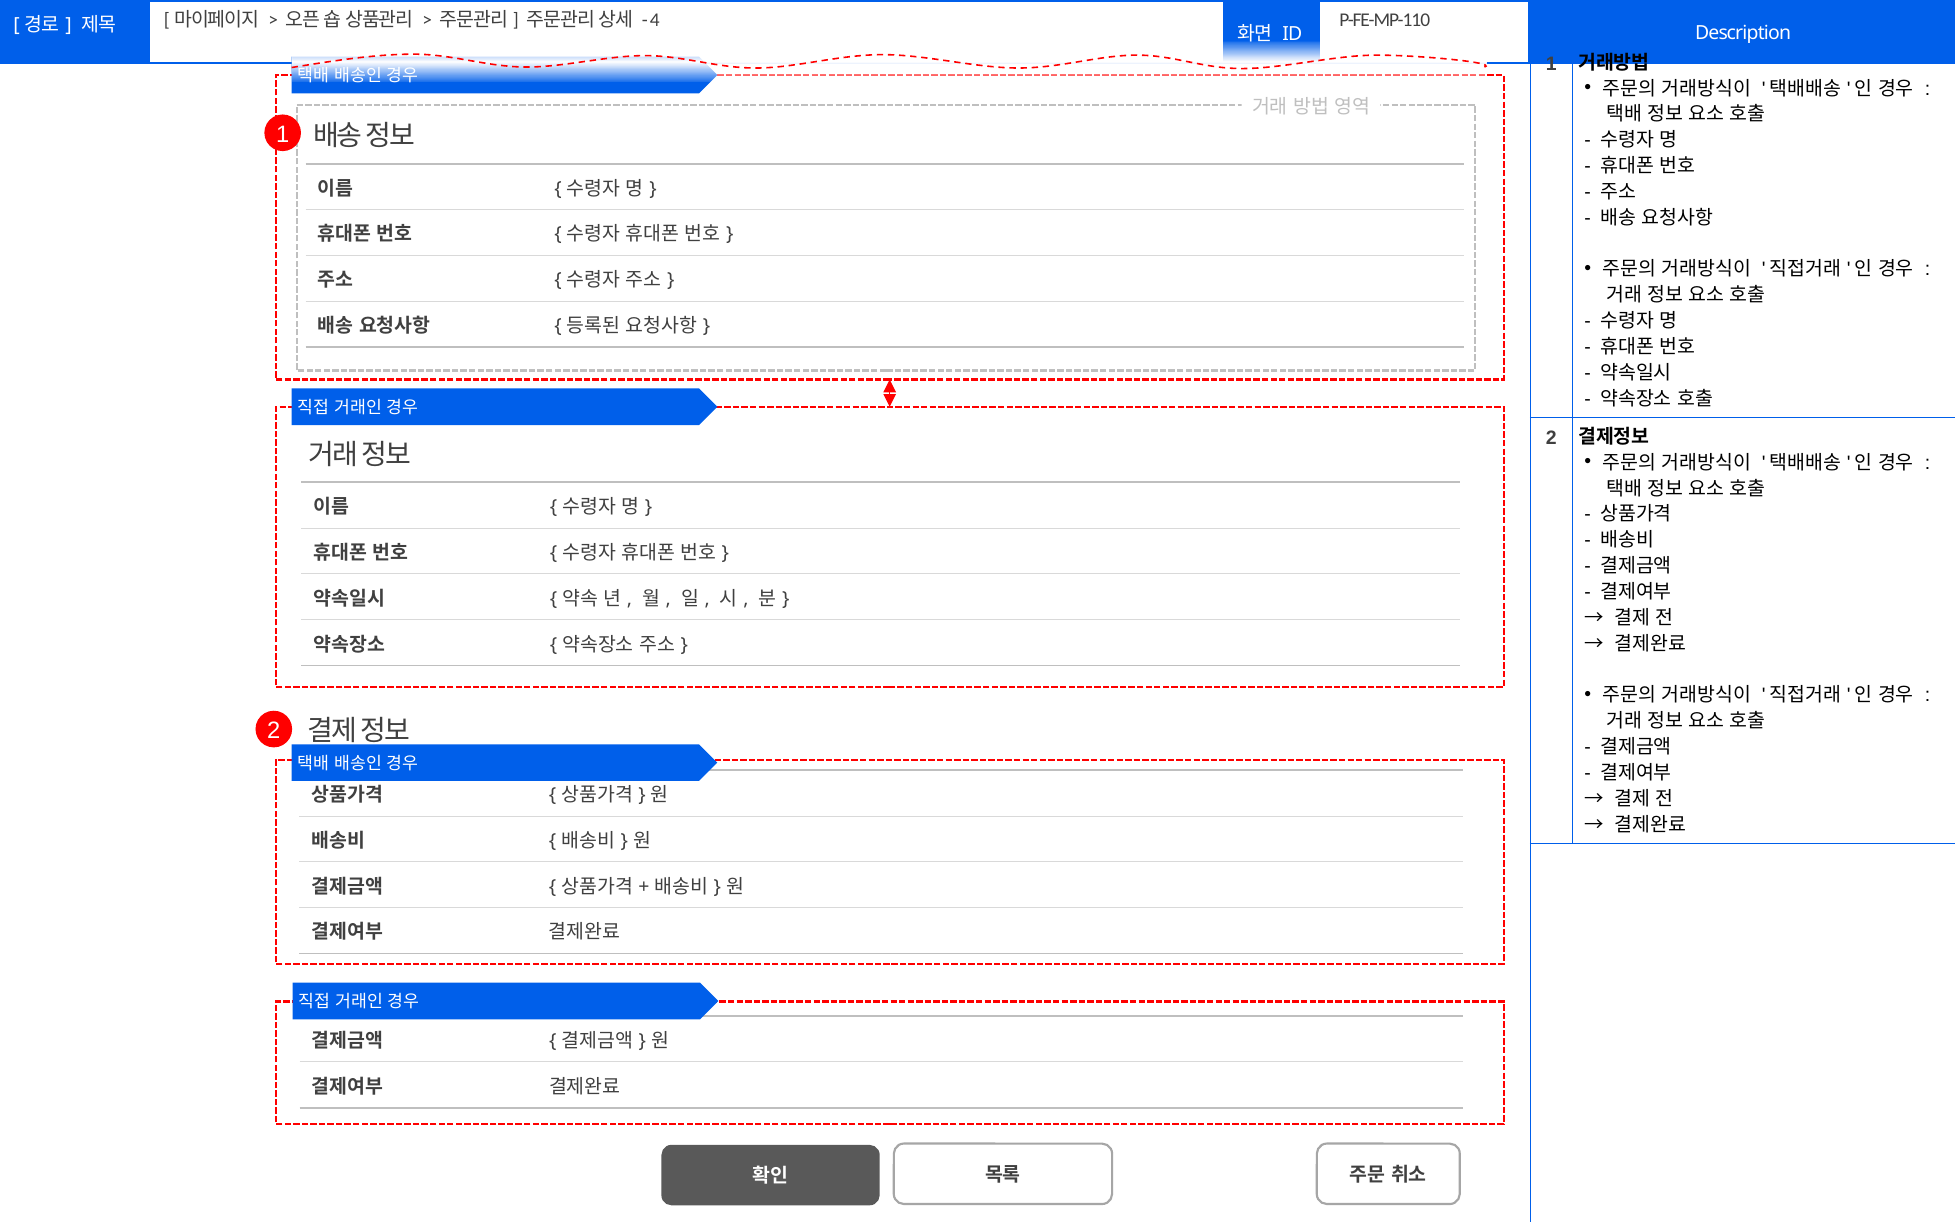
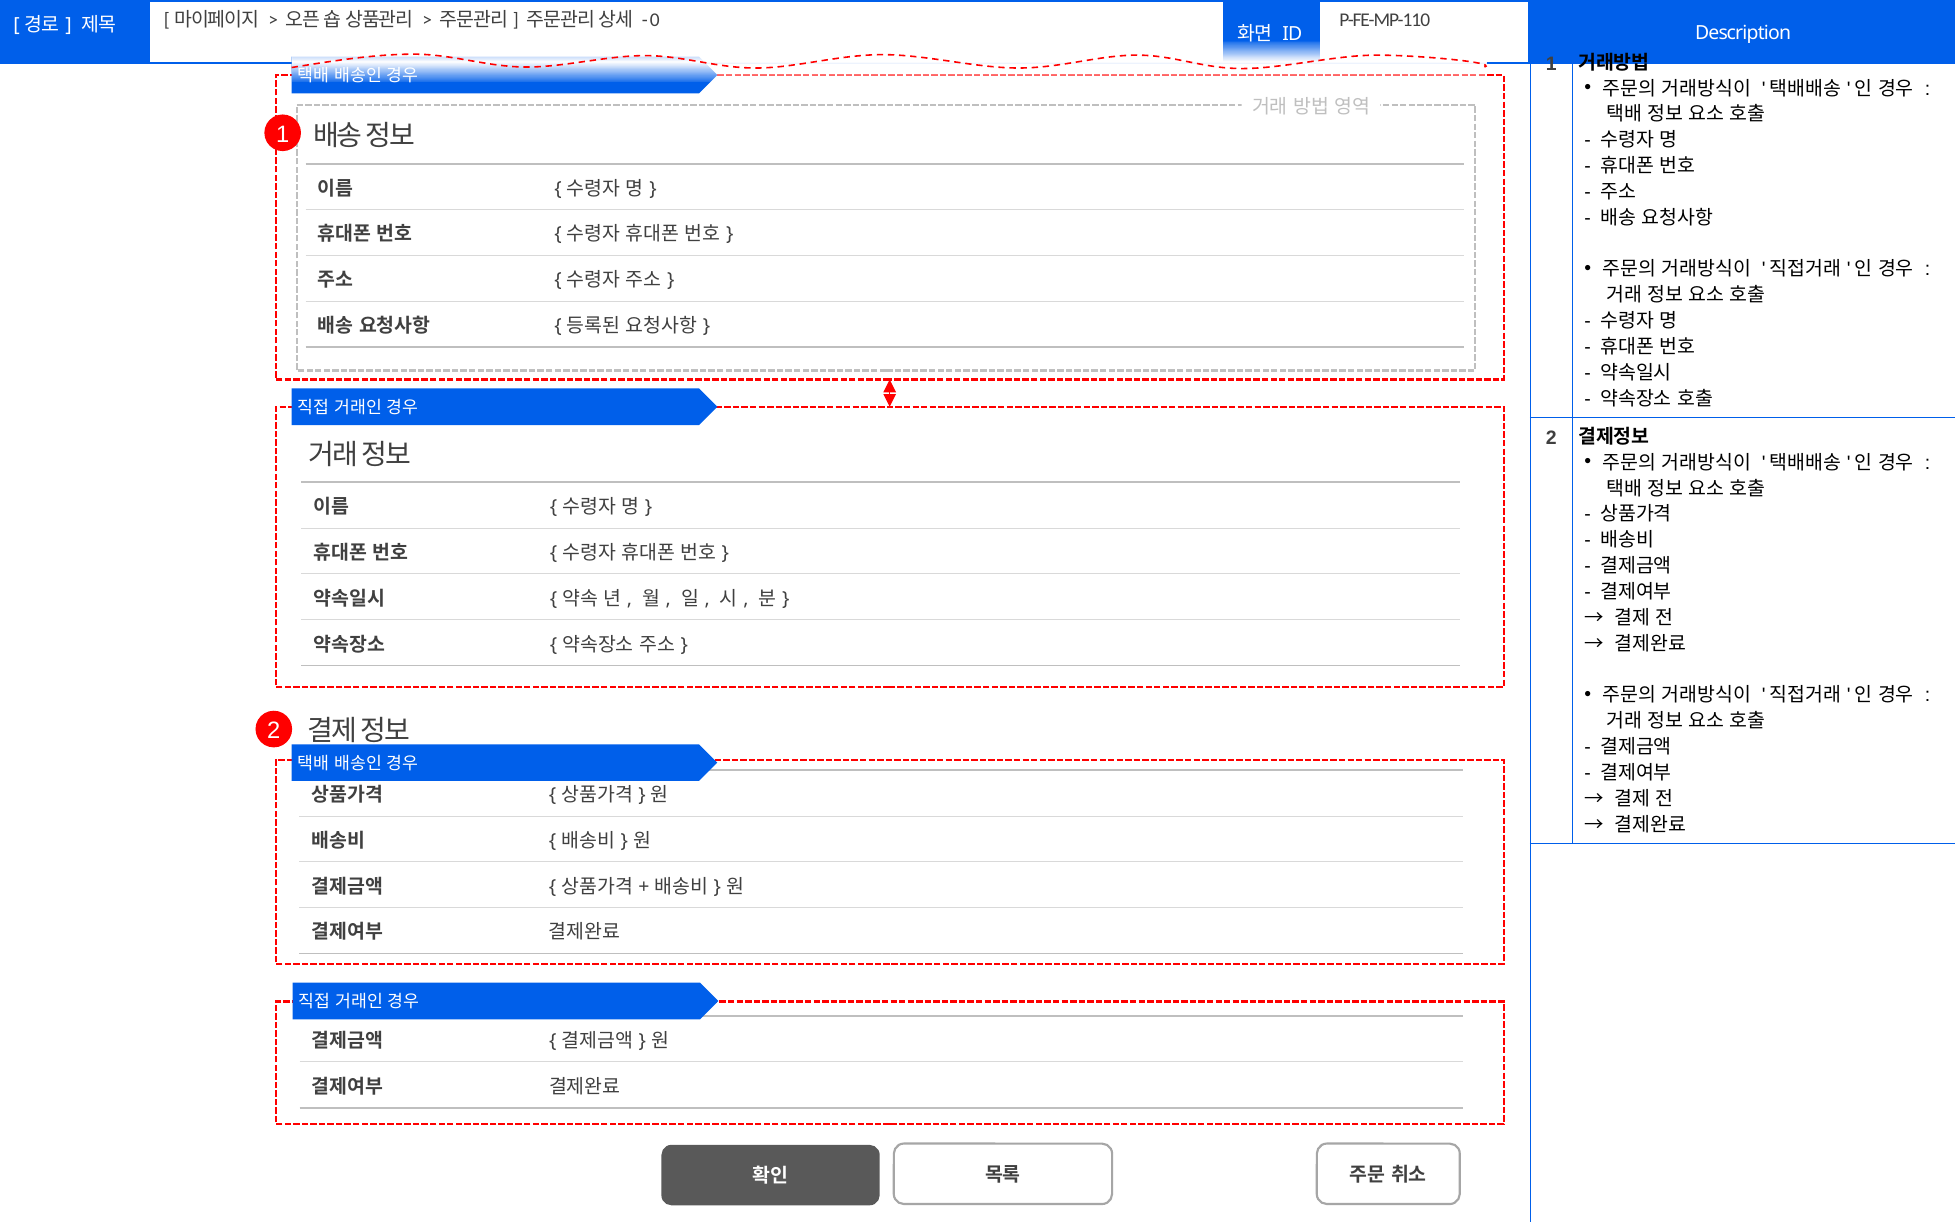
4: 4 -> 0 (655, 20)
